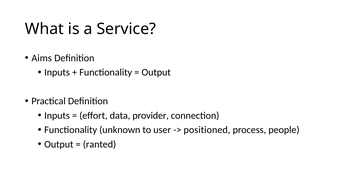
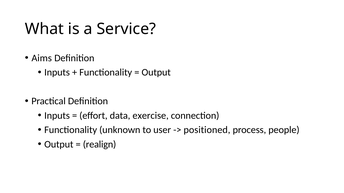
provider: provider -> exercise (151, 116)
ranted: ranted -> realign (100, 145)
